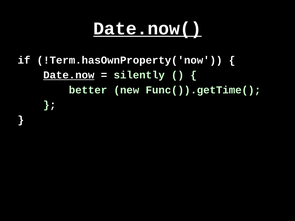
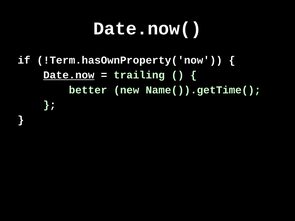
Date.now( underline: present -> none (147, 29)
silently: silently -> trailing (139, 75)
Func()).getTime(: Func()).getTime( -> Name()).getTime( (203, 90)
